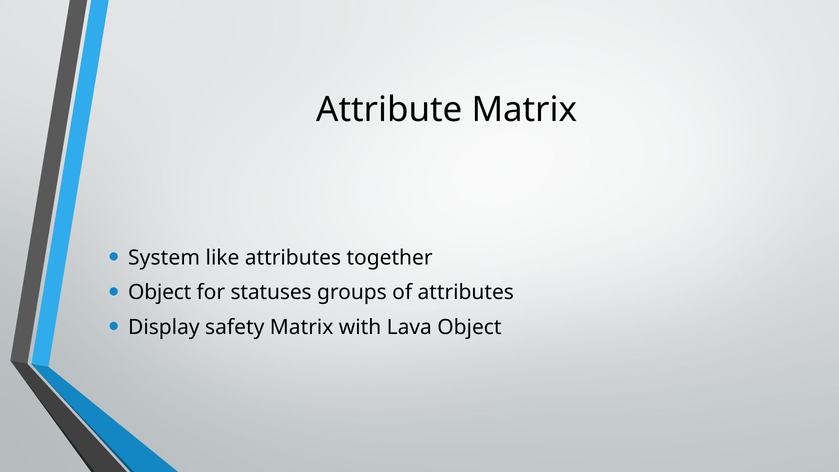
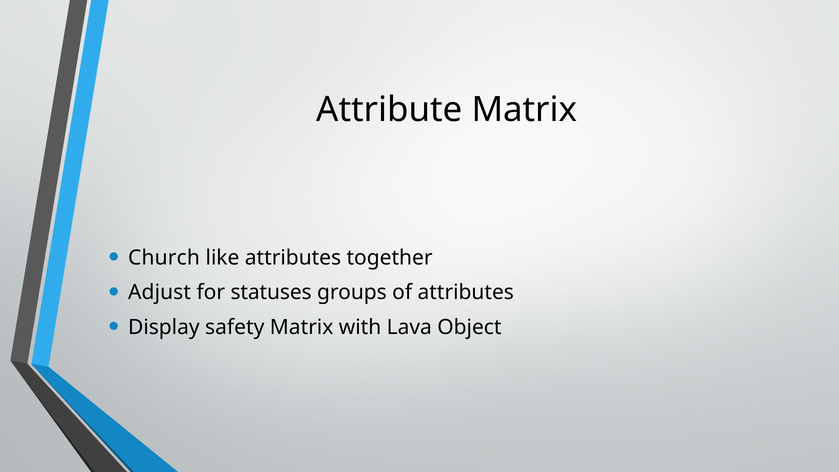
System: System -> Church (164, 258)
Object: Object -> Adjust (160, 292)
